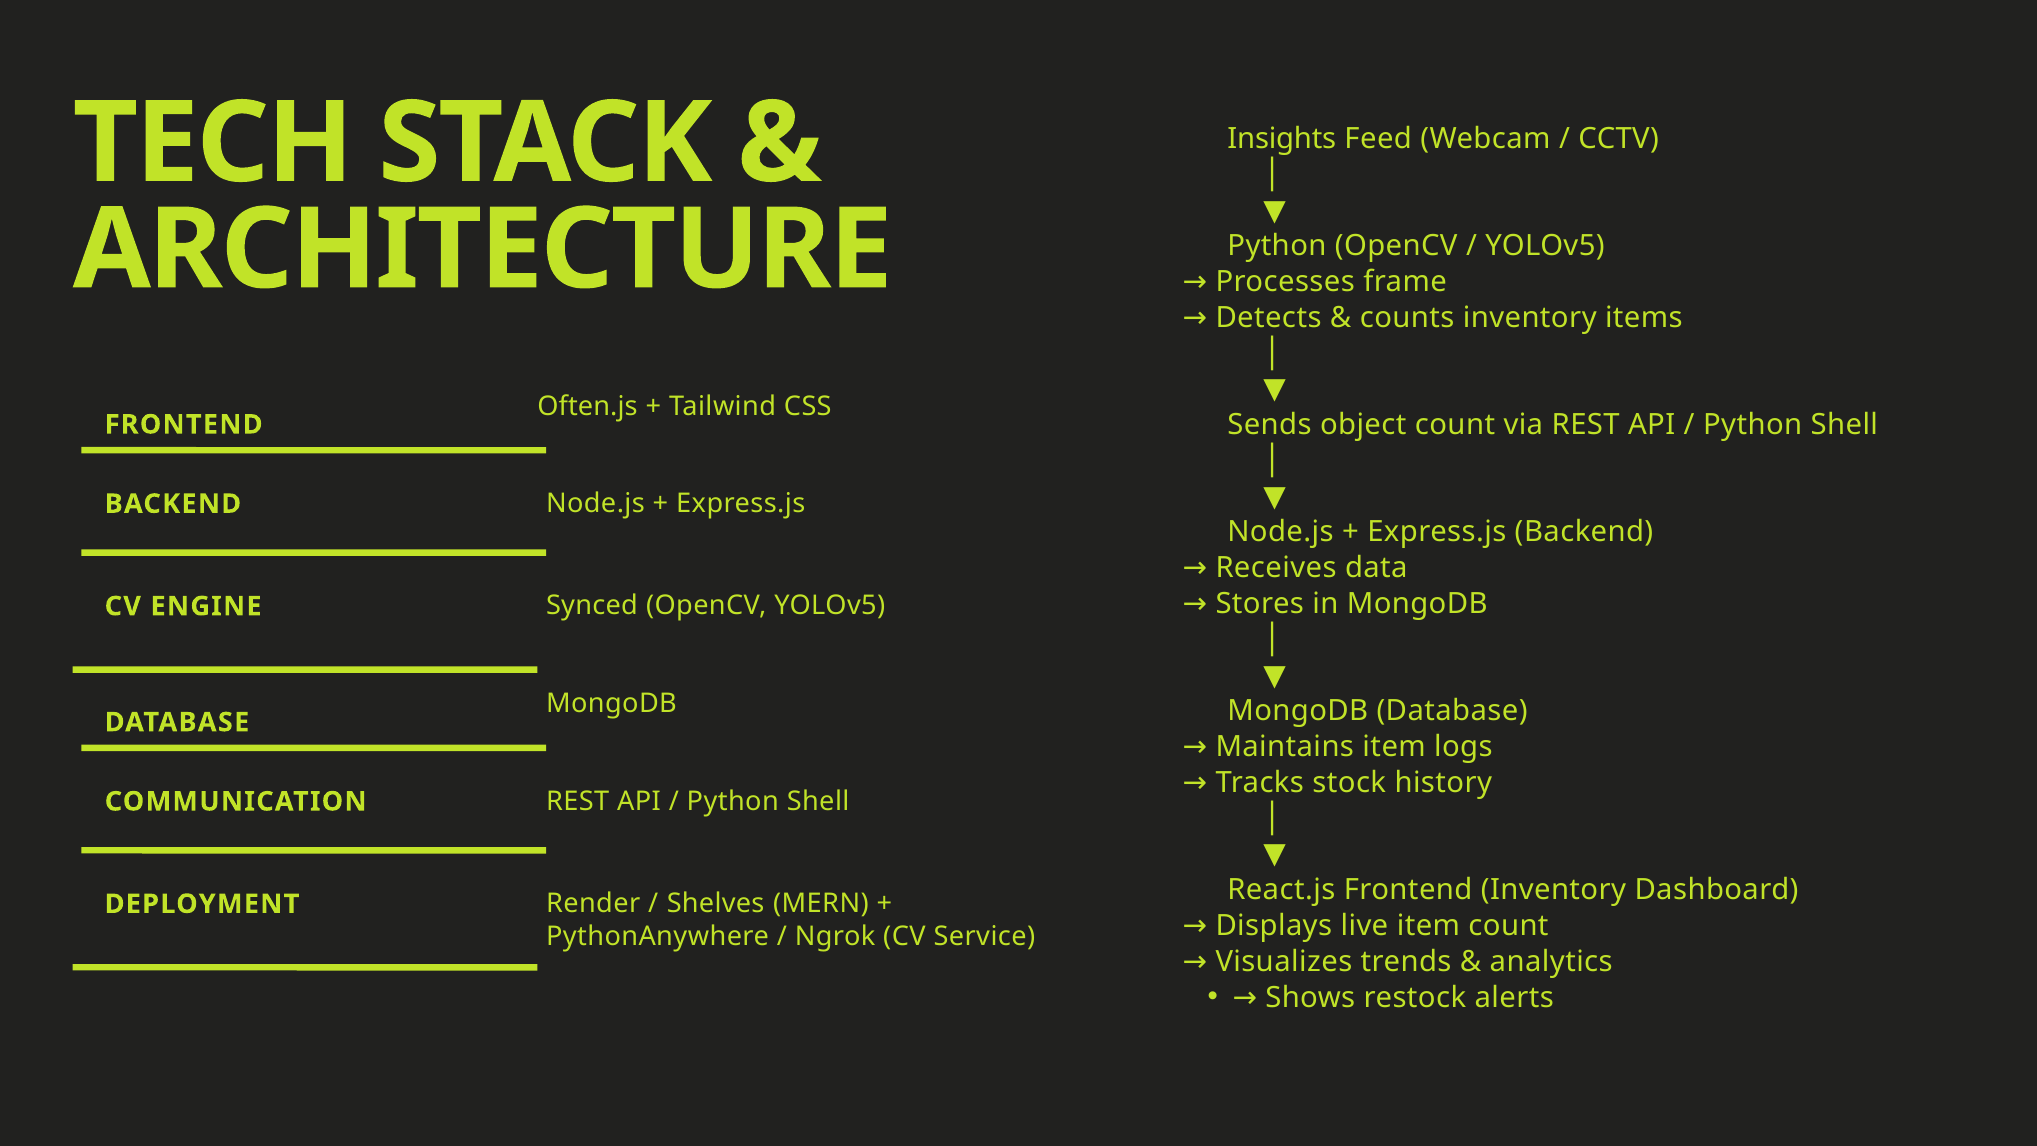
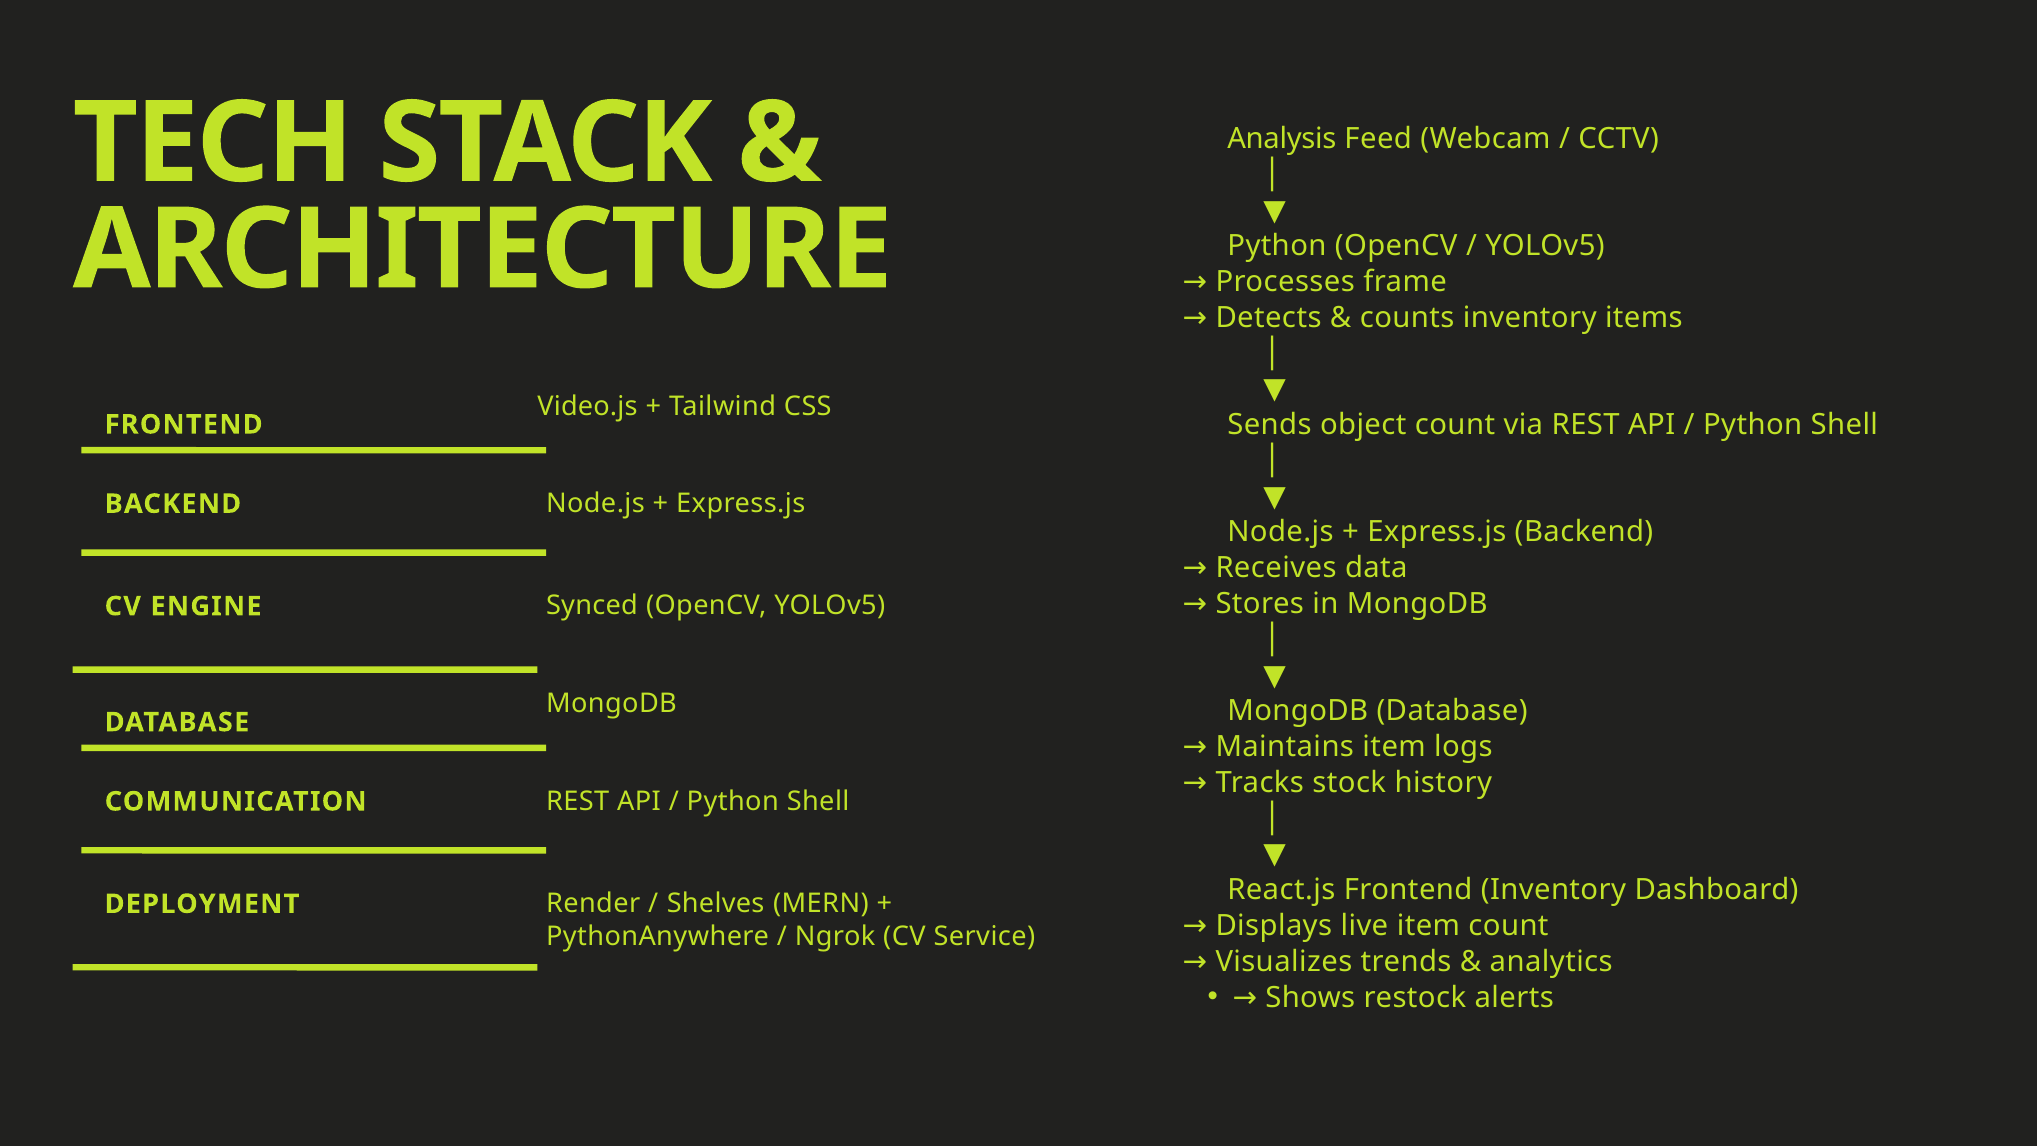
Insights: Insights -> Analysis (1282, 139)
Often.js: Often.js -> Video.js (587, 407)
